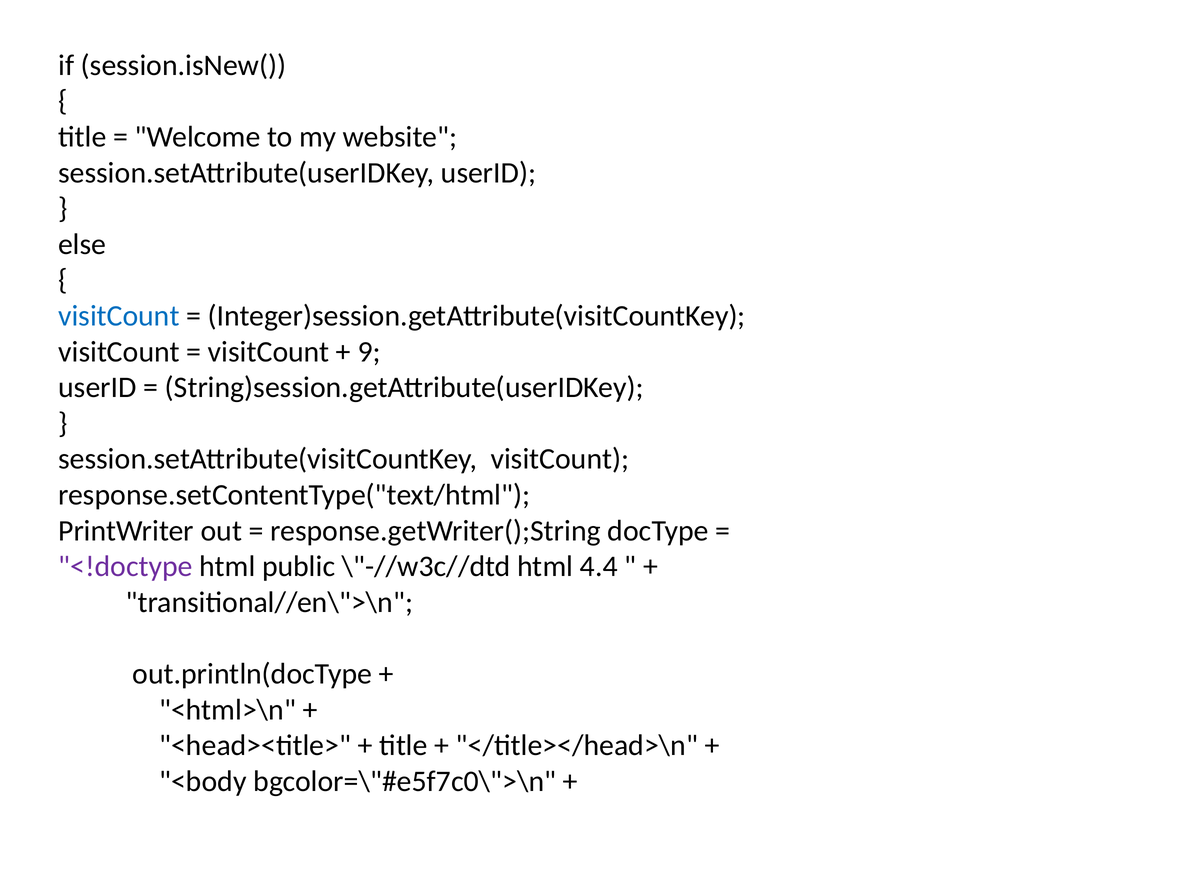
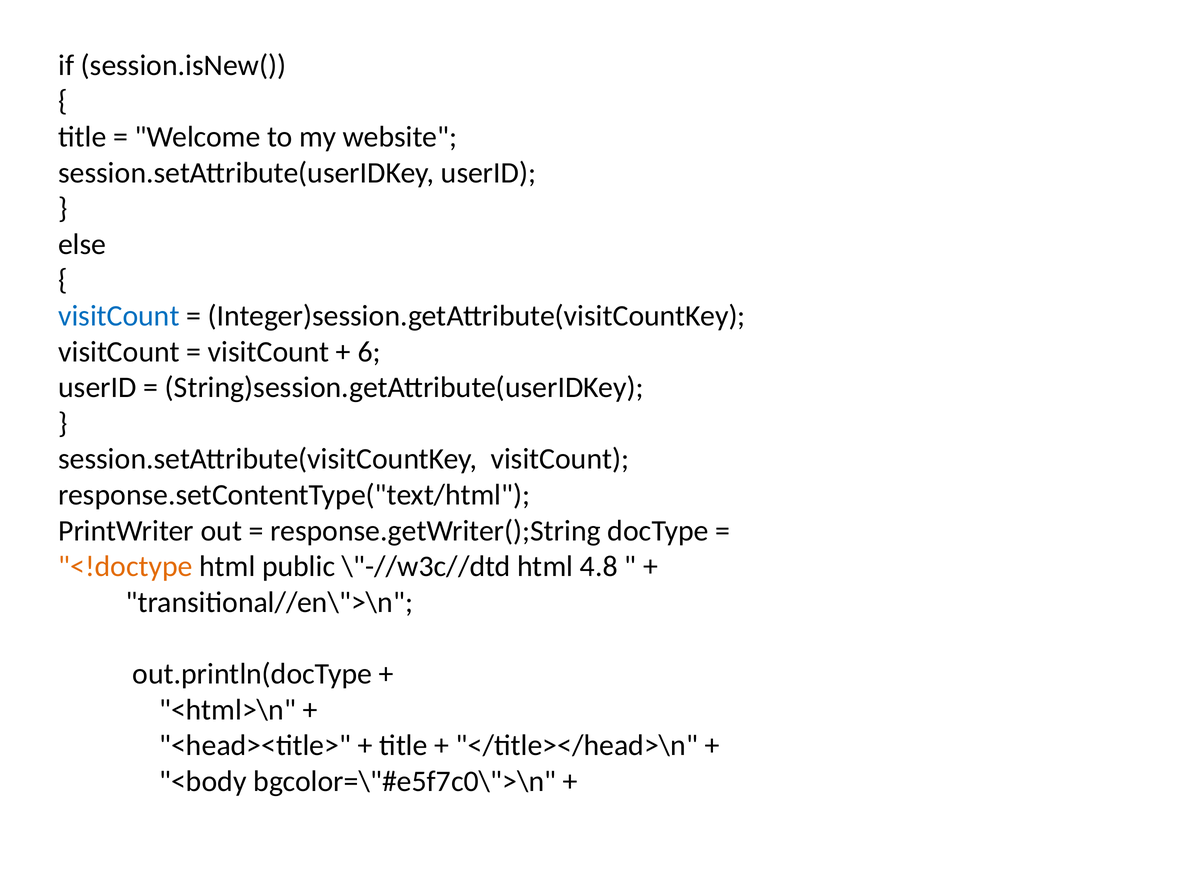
9: 9 -> 6 (369, 352)
<!doctype colour: purple -> orange (125, 566)
4.4: 4.4 -> 4.8 (599, 566)
